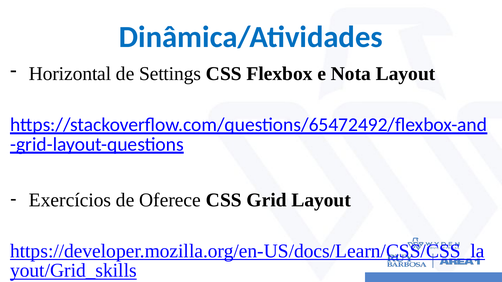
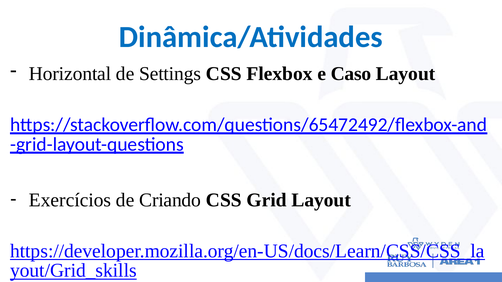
Nota: Nota -> Caso (351, 74)
Oferece: Oferece -> Criando (170, 200)
